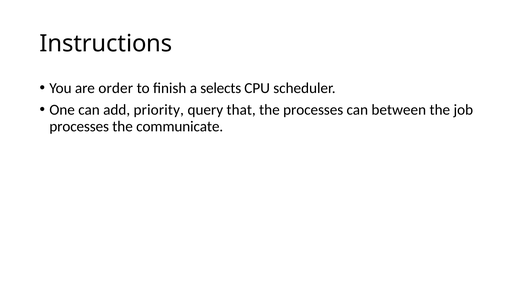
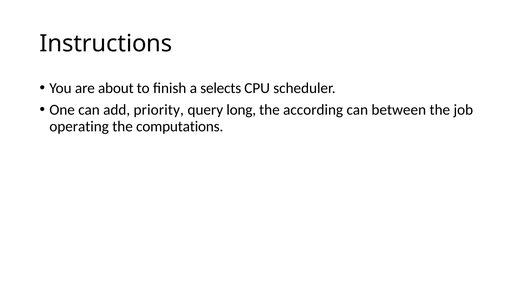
order: order -> about (116, 88)
that: that -> long (241, 110)
the processes: processes -> according (313, 110)
processes: processes -> operating (79, 126)
communicate: communicate -> computations (180, 126)
